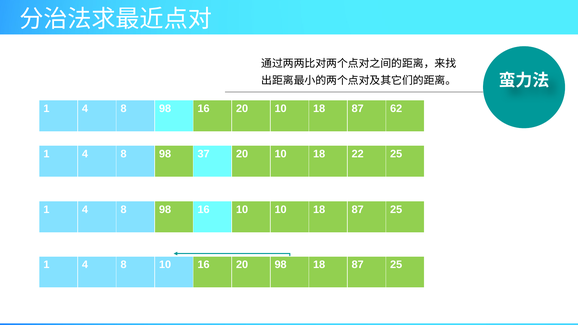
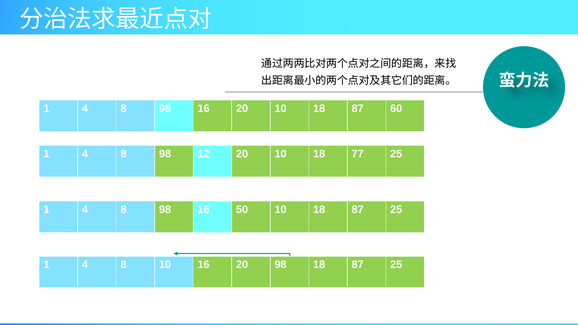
62: 62 -> 60 (396, 109)
37: 37 -> 12 (204, 154)
22: 22 -> 77 (358, 154)
16 10: 10 -> 50 (242, 210)
